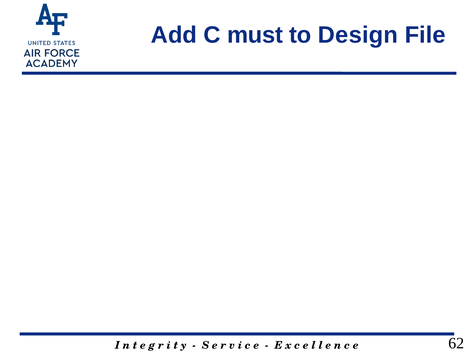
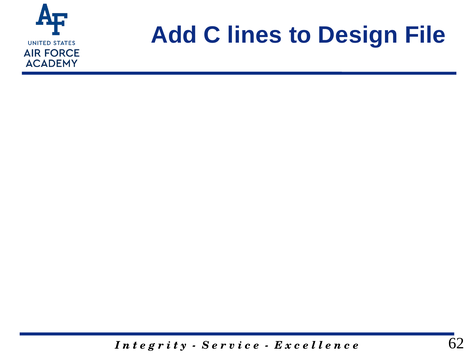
must: must -> lines (255, 35)
